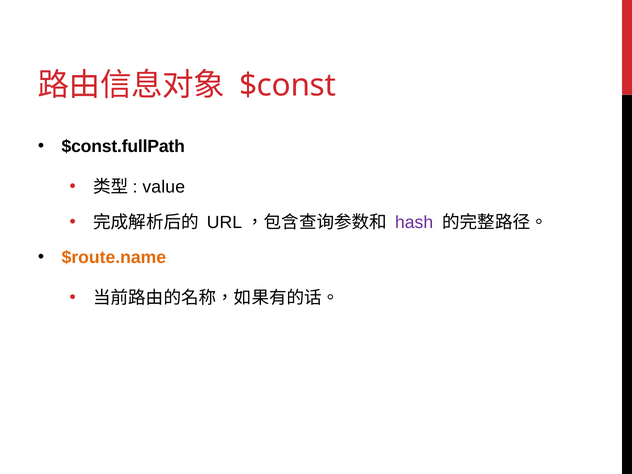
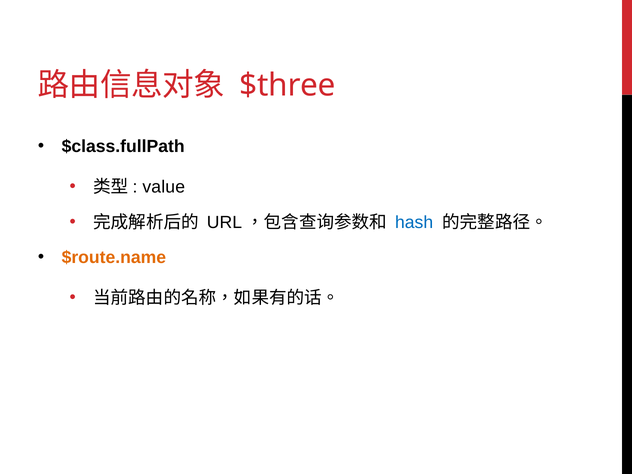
$const: $const -> $three (288, 85)
$const.fullPath: $const.fullPath -> $class.fullPath (123, 147)
hash colour: purple -> blue (414, 222)
